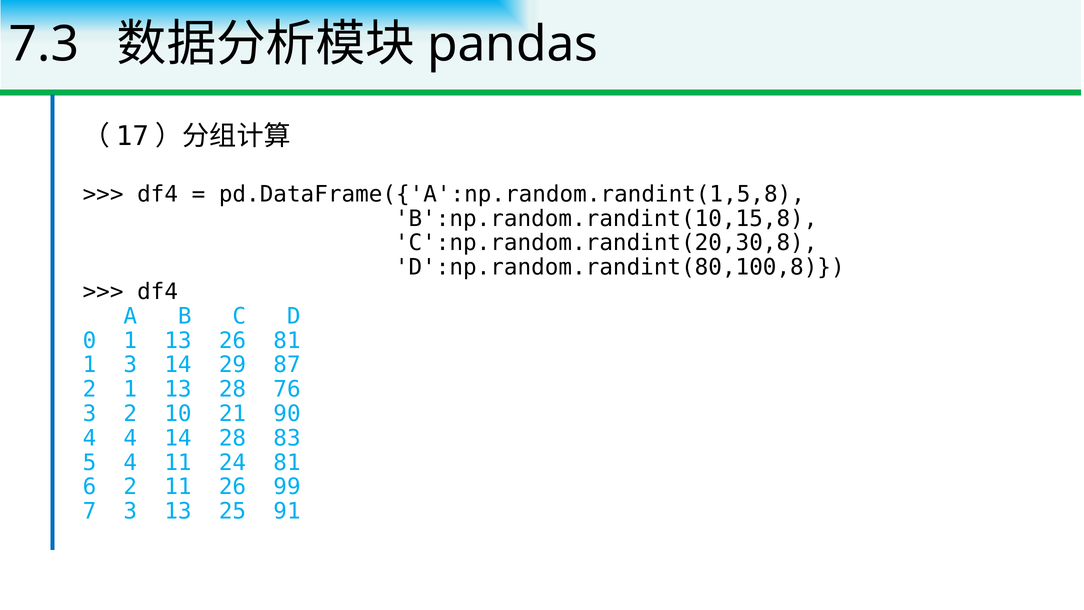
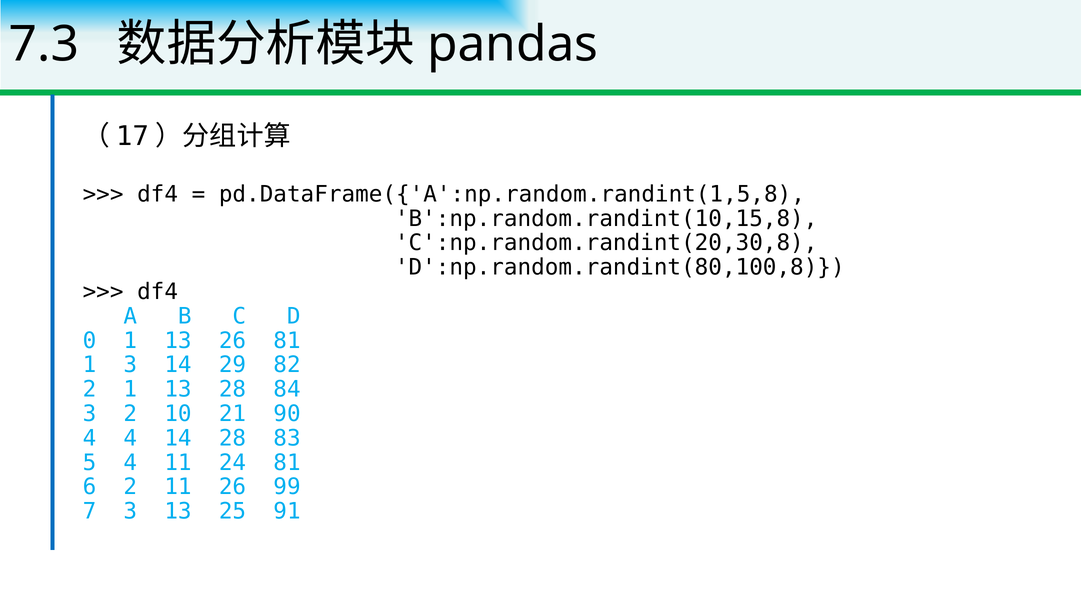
87: 87 -> 82 (287, 365)
76: 76 -> 84 (287, 389)
